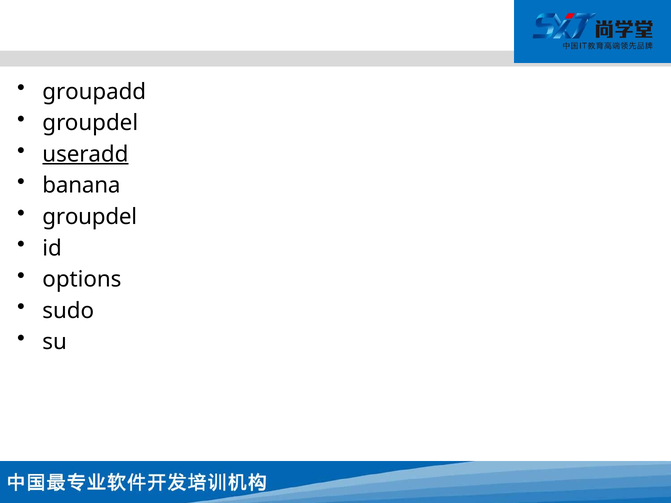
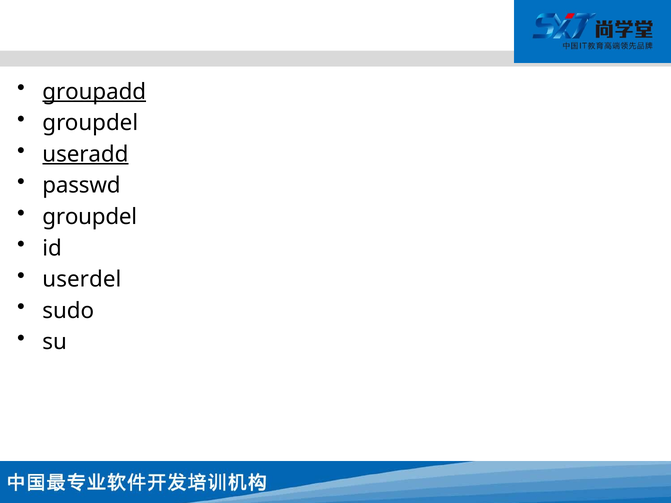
groupadd underline: none -> present (94, 92)
banana: banana -> passwd (81, 186)
options: options -> userdel (82, 280)
